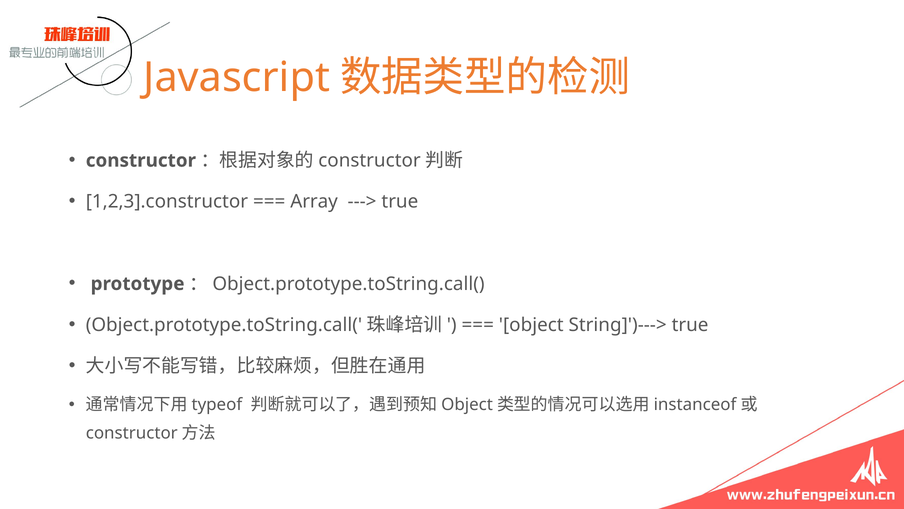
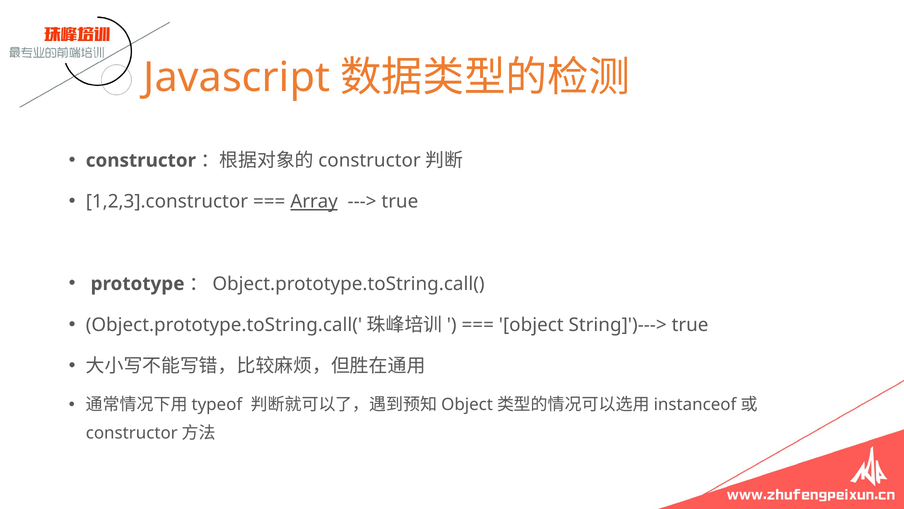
Array underline: none -> present (314, 201)
